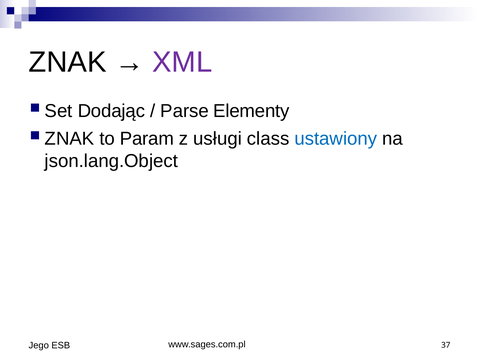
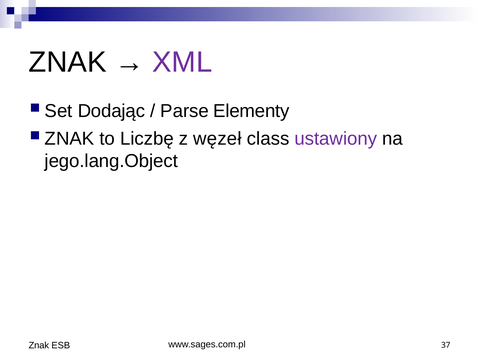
Param: Param -> Liczbę (147, 138)
usługi: usługi -> węzeł (217, 138)
ustawiony colour: blue -> purple (336, 138)
json.lang.Object: json.lang.Object -> jego.lang.Object (111, 161)
Jego: Jego -> Znak (39, 345)
